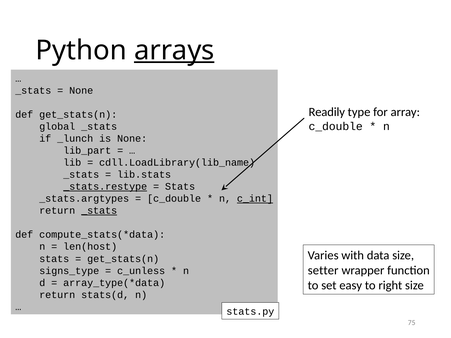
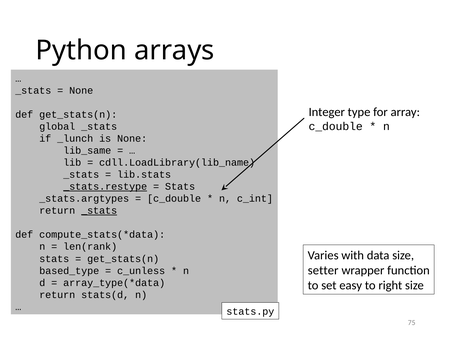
arrays underline: present -> none (174, 51)
Readily: Readily -> Integer (327, 112)
lib_part: lib_part -> lib_same (87, 151)
c_int underline: present -> none (255, 199)
len(host: len(host -> len(rank (90, 247)
signs_type: signs_type -> based_type (69, 271)
